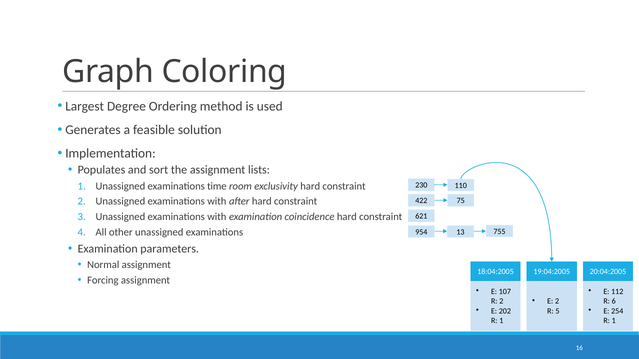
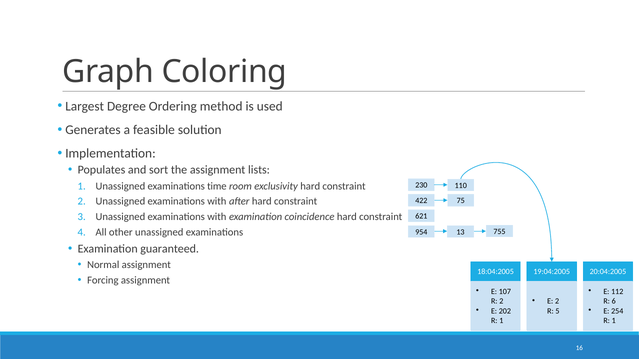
parameters: parameters -> guaranteed (170, 249)
